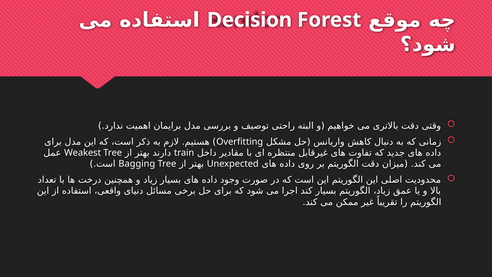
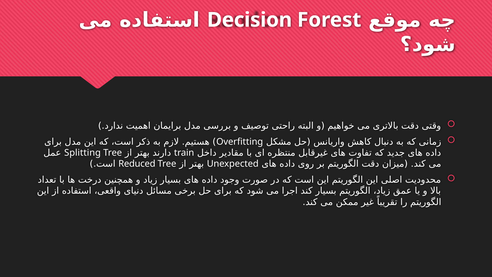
Weakest: Weakest -> Splitting (83, 153)
Bagging: Bagging -> Reduced (137, 164)
